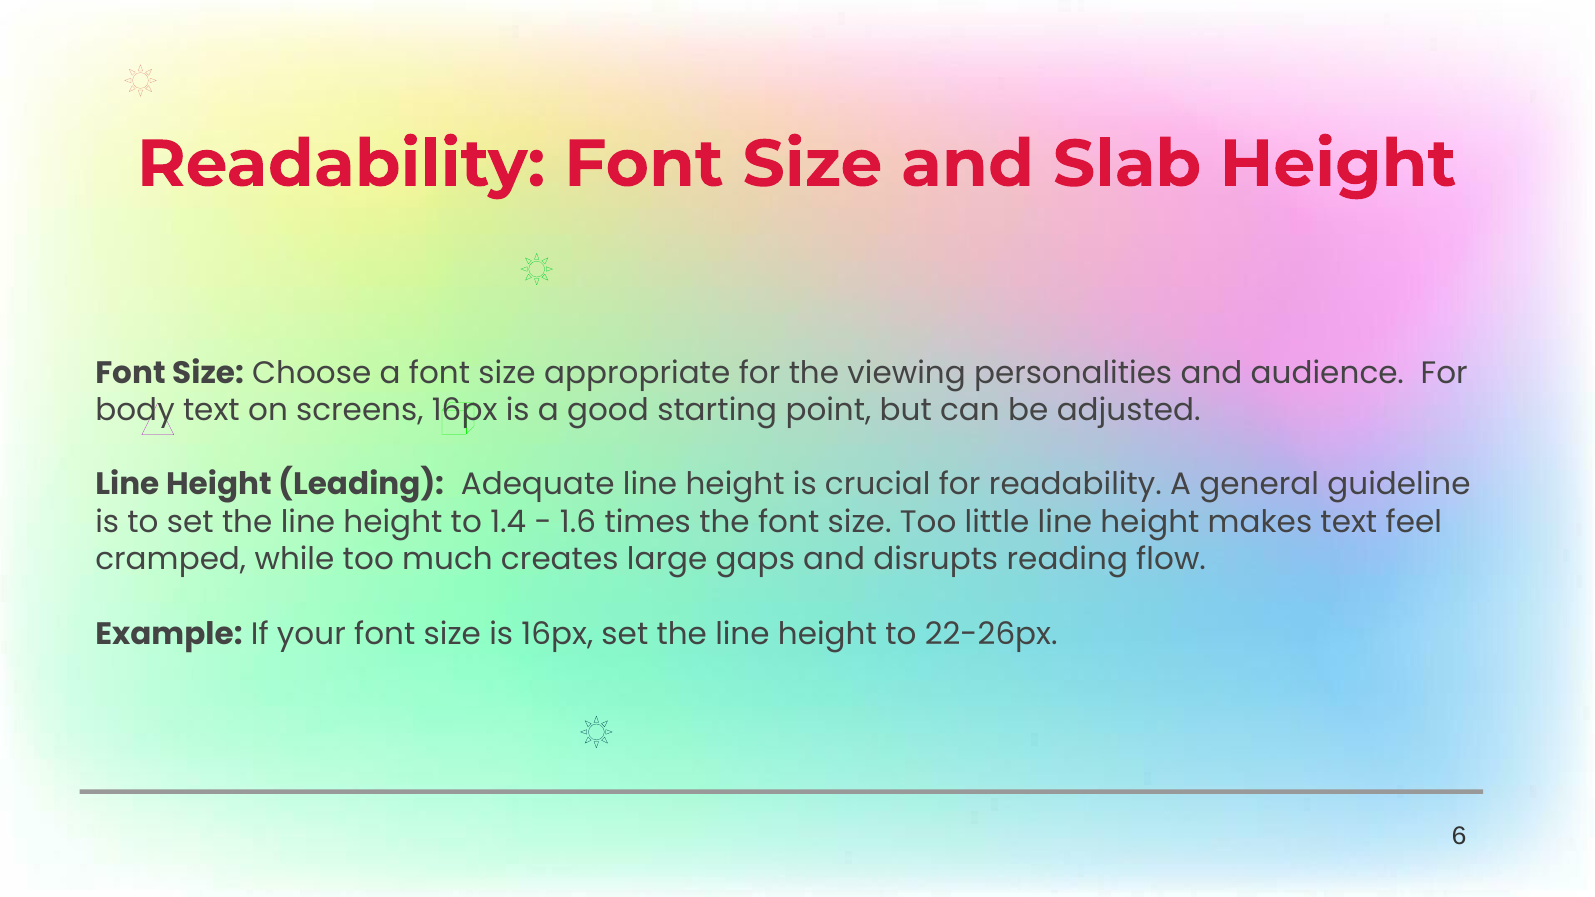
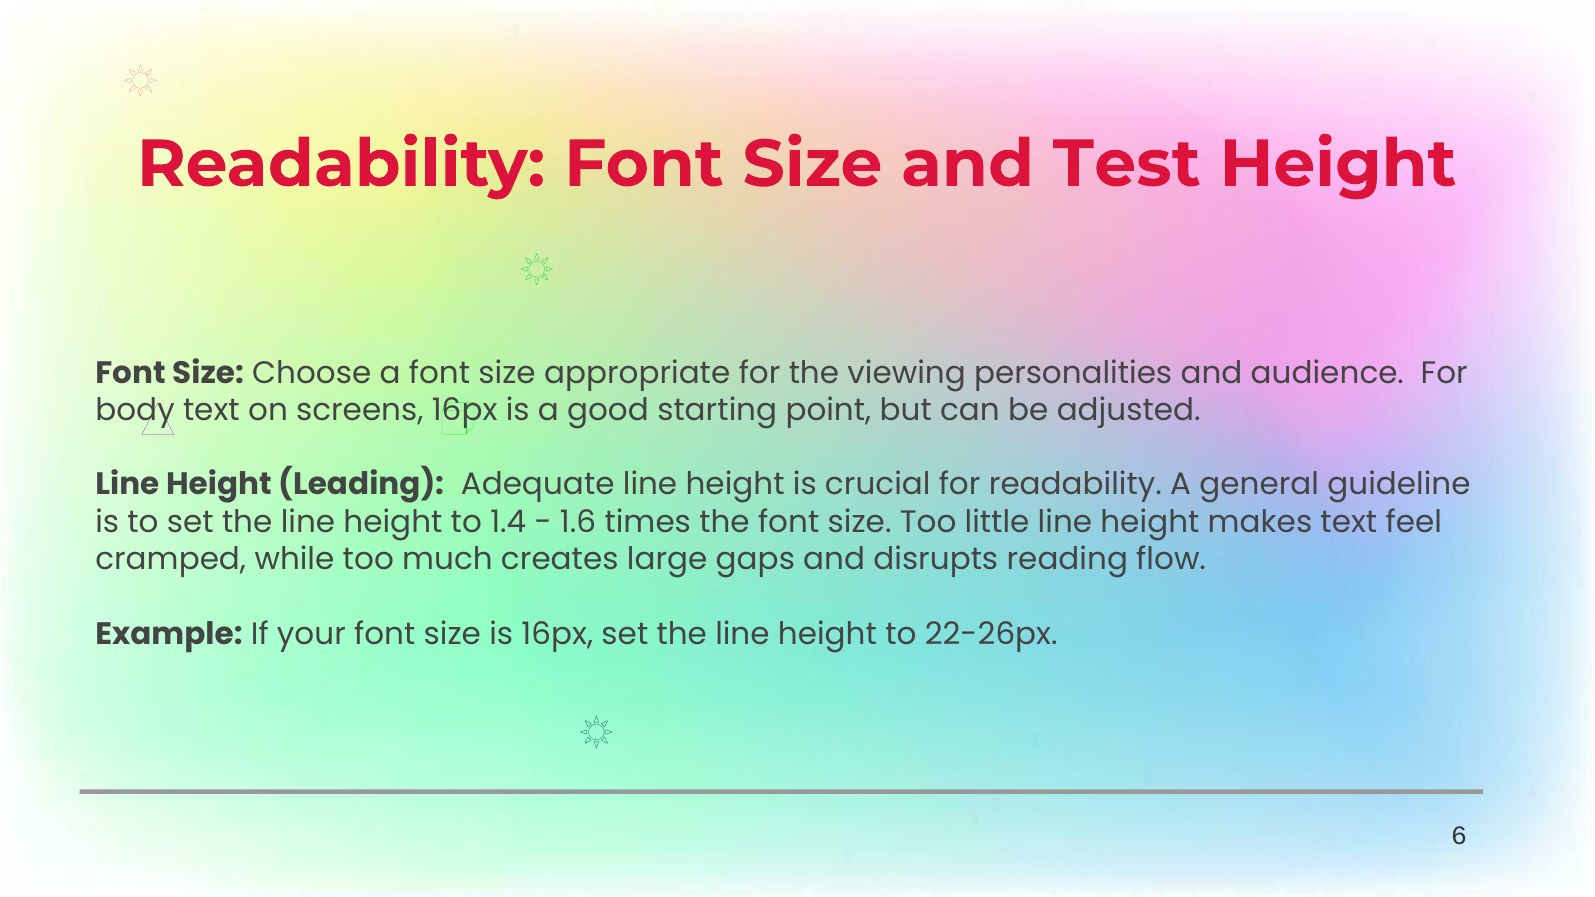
Slab: Slab -> Test (1127, 164)
